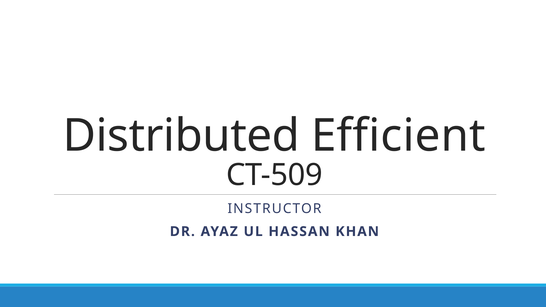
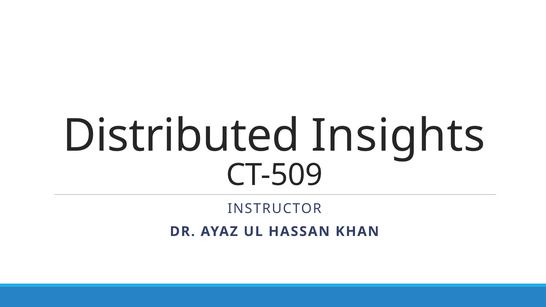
Efficient: Efficient -> Insights (398, 136)
